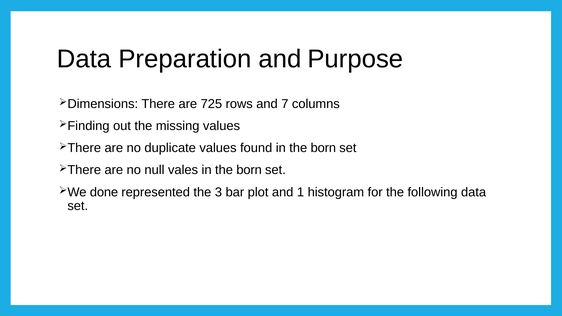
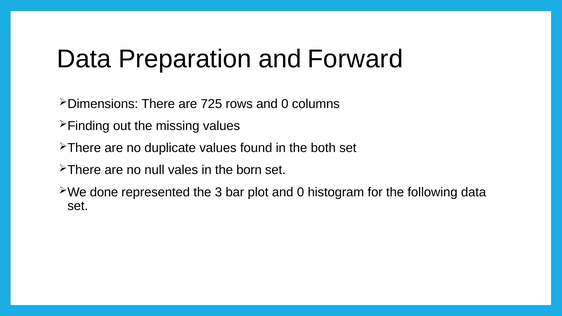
Purpose: Purpose -> Forward (355, 59)
rows and 7: 7 -> 0 (285, 104)
found in the born: born -> both (323, 148)
plot and 1: 1 -> 0 (301, 192)
